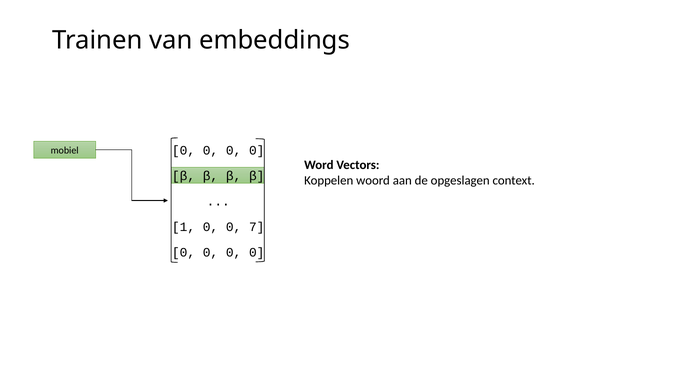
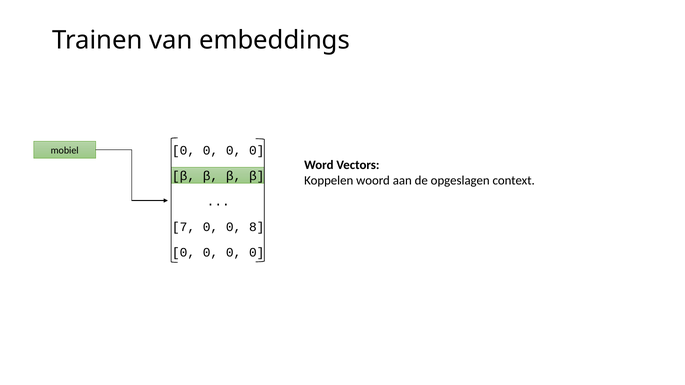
1: 1 -> 7 (184, 227)
7: 7 -> 8 (257, 227)
